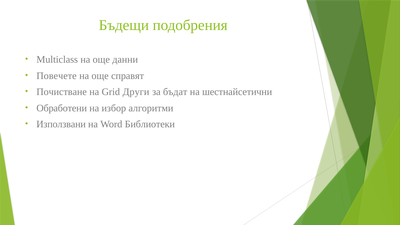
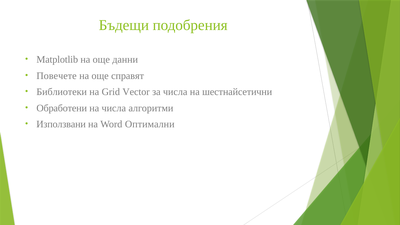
Multiclass: Multiclass -> Matplotlib (57, 60)
Почистване: Почистване -> Библиотеки (62, 92)
Други: Други -> Vector (136, 92)
за бъдат: бъдат -> числа (175, 92)
на избор: избор -> числа (114, 108)
Библиотеки: Библиотеки -> Оптимални (150, 124)
